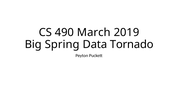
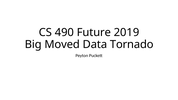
March: March -> Future (94, 32)
Spring: Spring -> Moved (62, 44)
